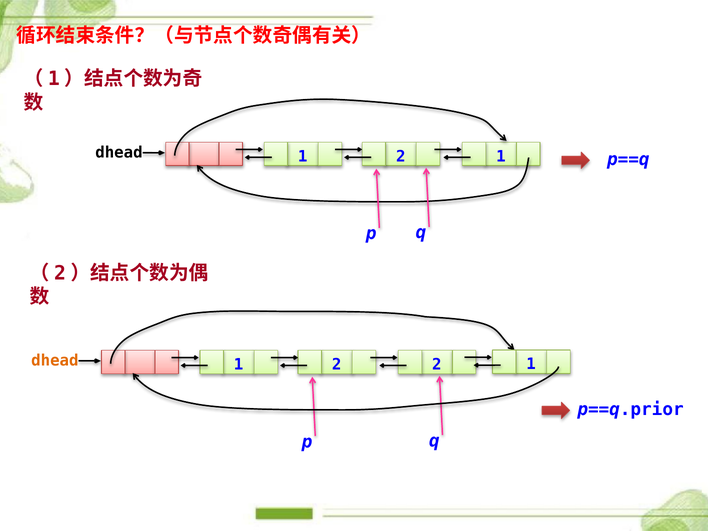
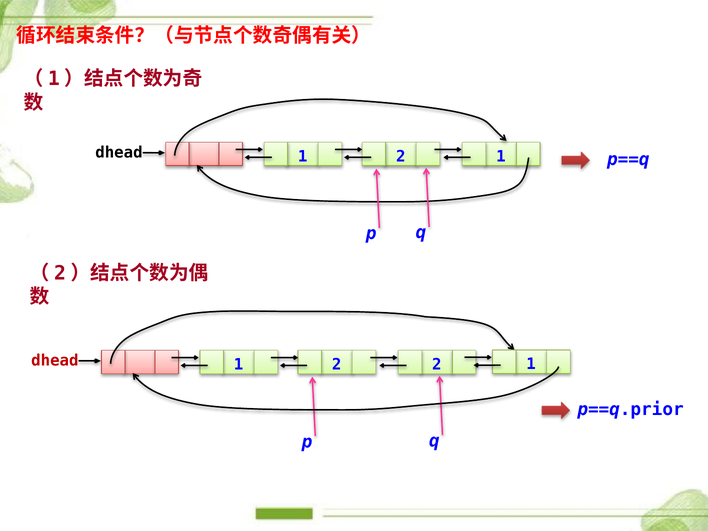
dhead colour: orange -> red (55, 361)
